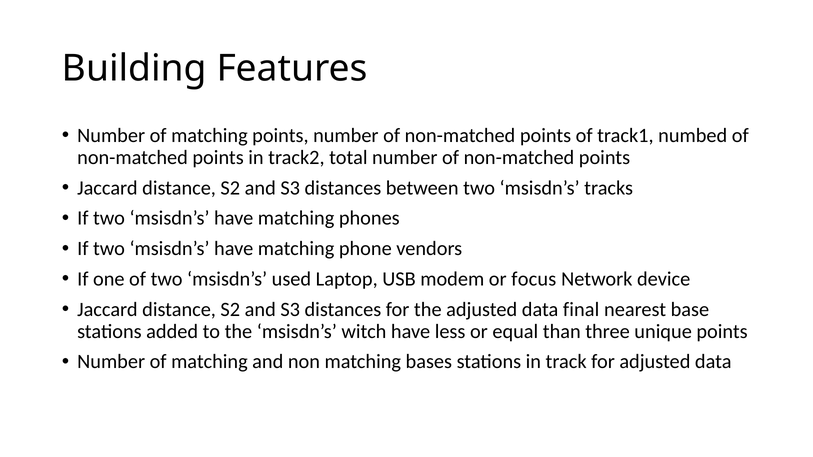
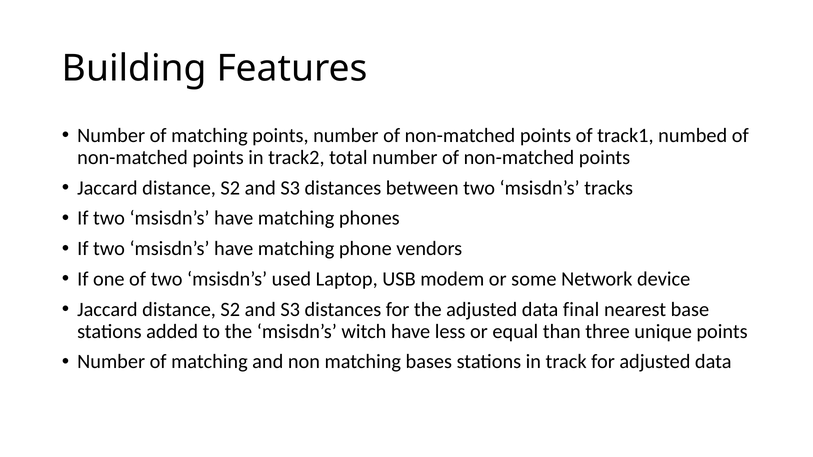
focus: focus -> some (534, 279)
